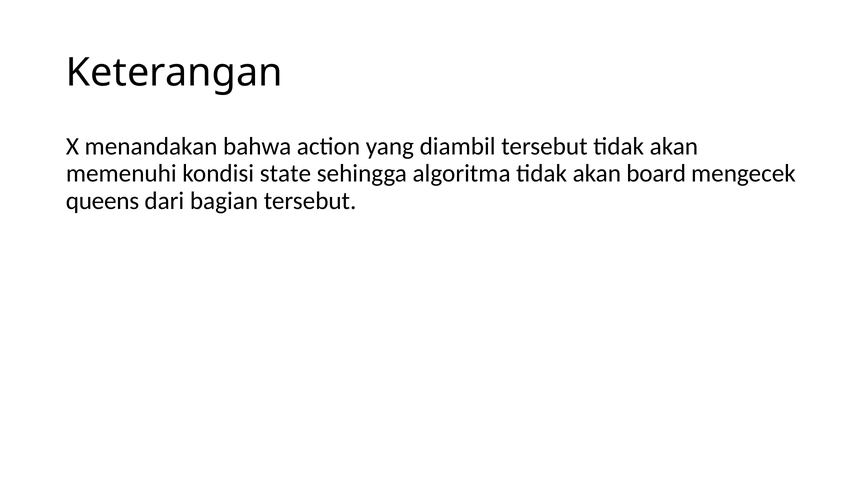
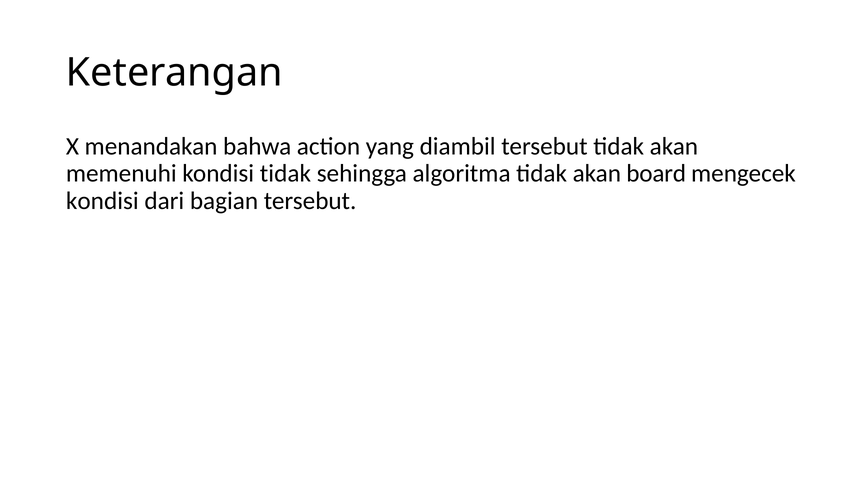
kondisi state: state -> tidak (285, 173)
queens: queens -> kondisi (102, 201)
